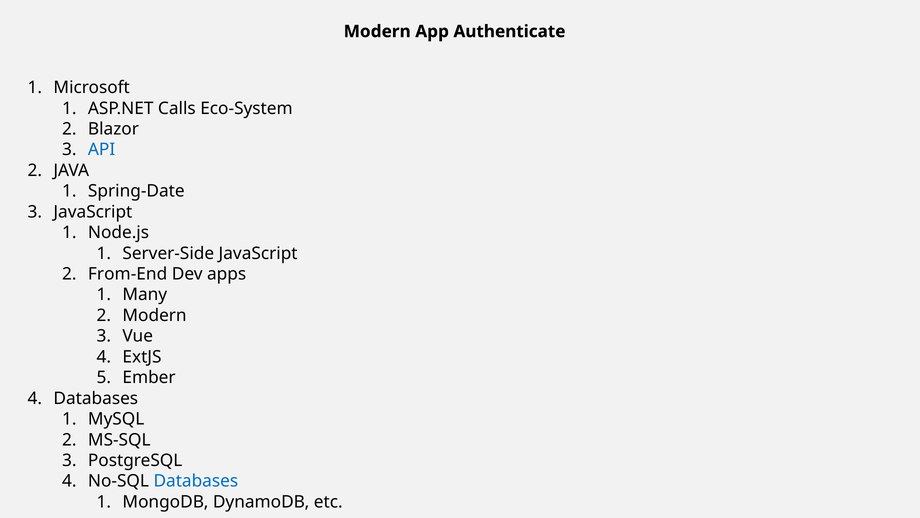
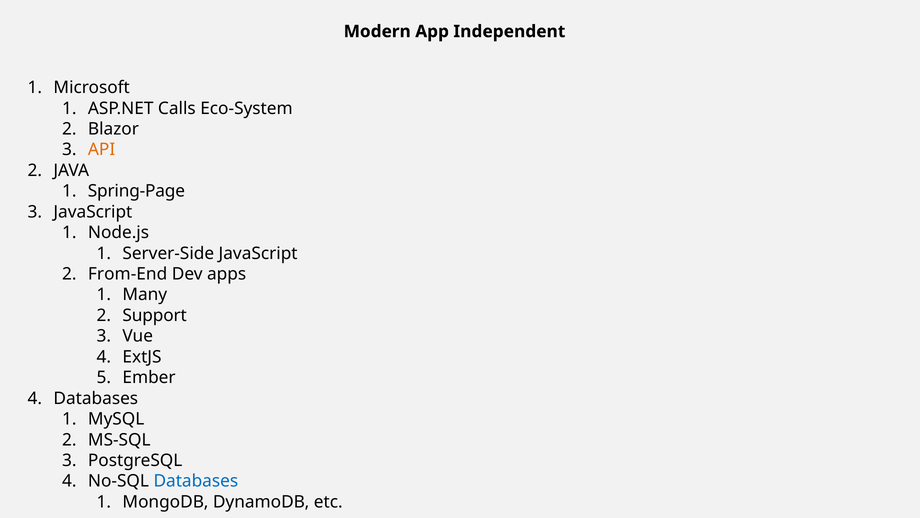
Authenticate: Authenticate -> Independent (509, 31)
API colour: blue -> orange (102, 150)
Spring-Date: Spring-Date -> Spring-Page (136, 191)
Modern: Modern -> Support (155, 315)
